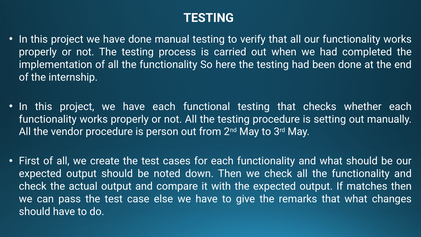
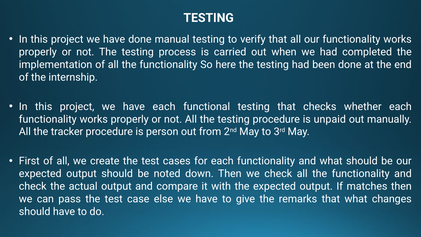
setting: setting -> unpaid (330, 119)
vendor: vendor -> tracker (67, 132)
